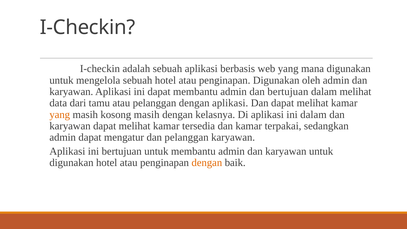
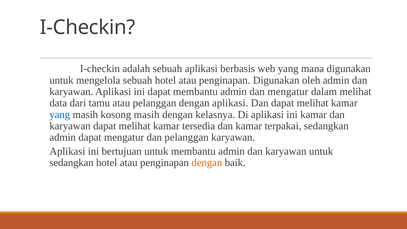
dan bertujuan: bertujuan -> mengatur (288, 92)
yang colour: orange -> blue (60, 115)
ini dalam: dalam -> kamar (314, 115)
digunakan: digunakan -> sedangkan (72, 163)
